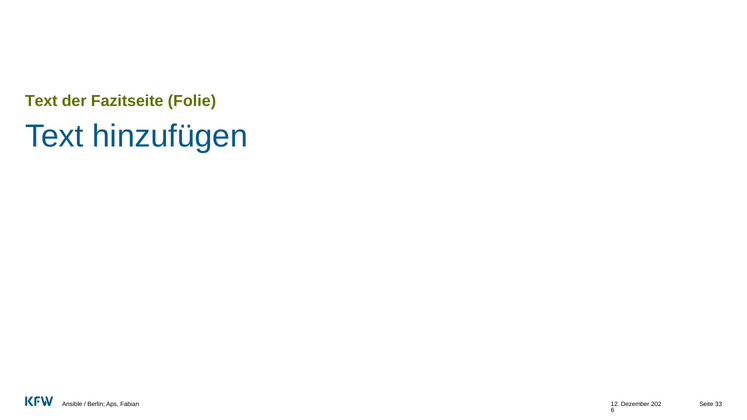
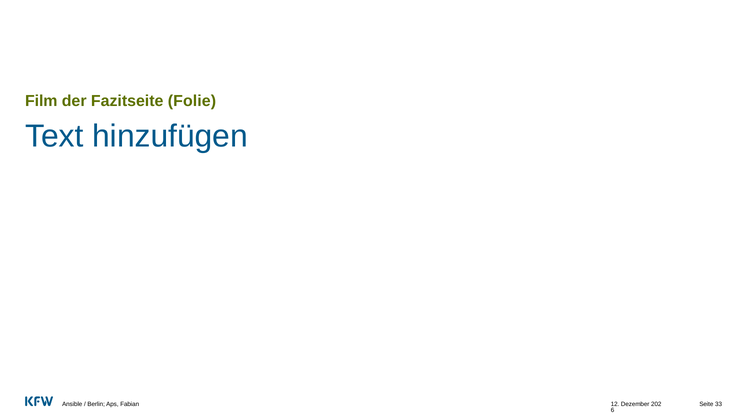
Text: Text -> Film (41, 101)
